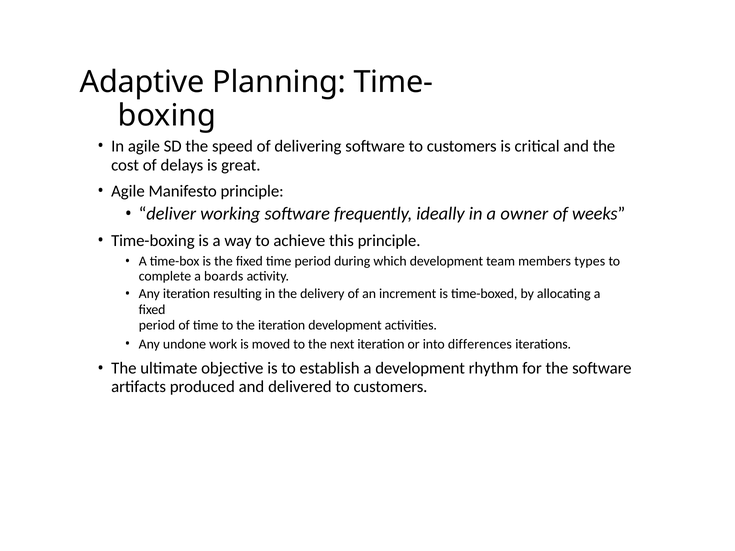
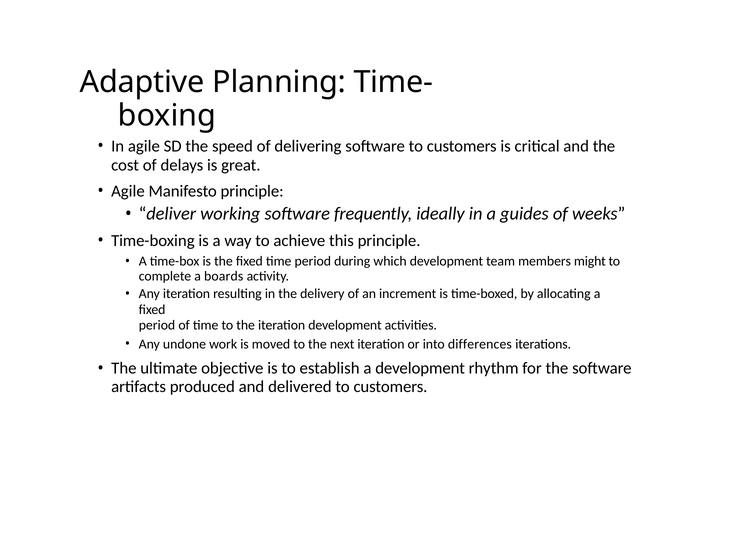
owner: owner -> guides (524, 214)
types: types -> might (590, 261)
